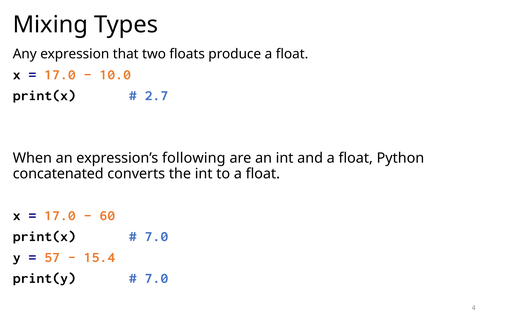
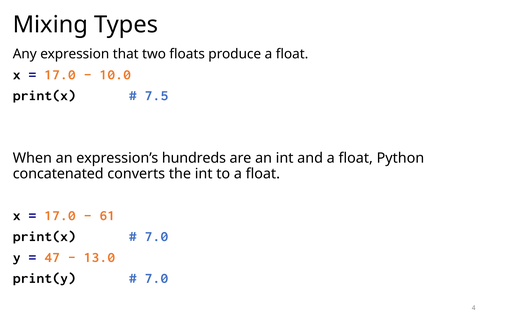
2.7: 2.7 -> 7.5 (156, 95)
following: following -> hundreds (194, 158)
60: 60 -> 61 (107, 215)
57: 57 -> 47 (52, 257)
15.4: 15.4 -> 13.0 (99, 257)
